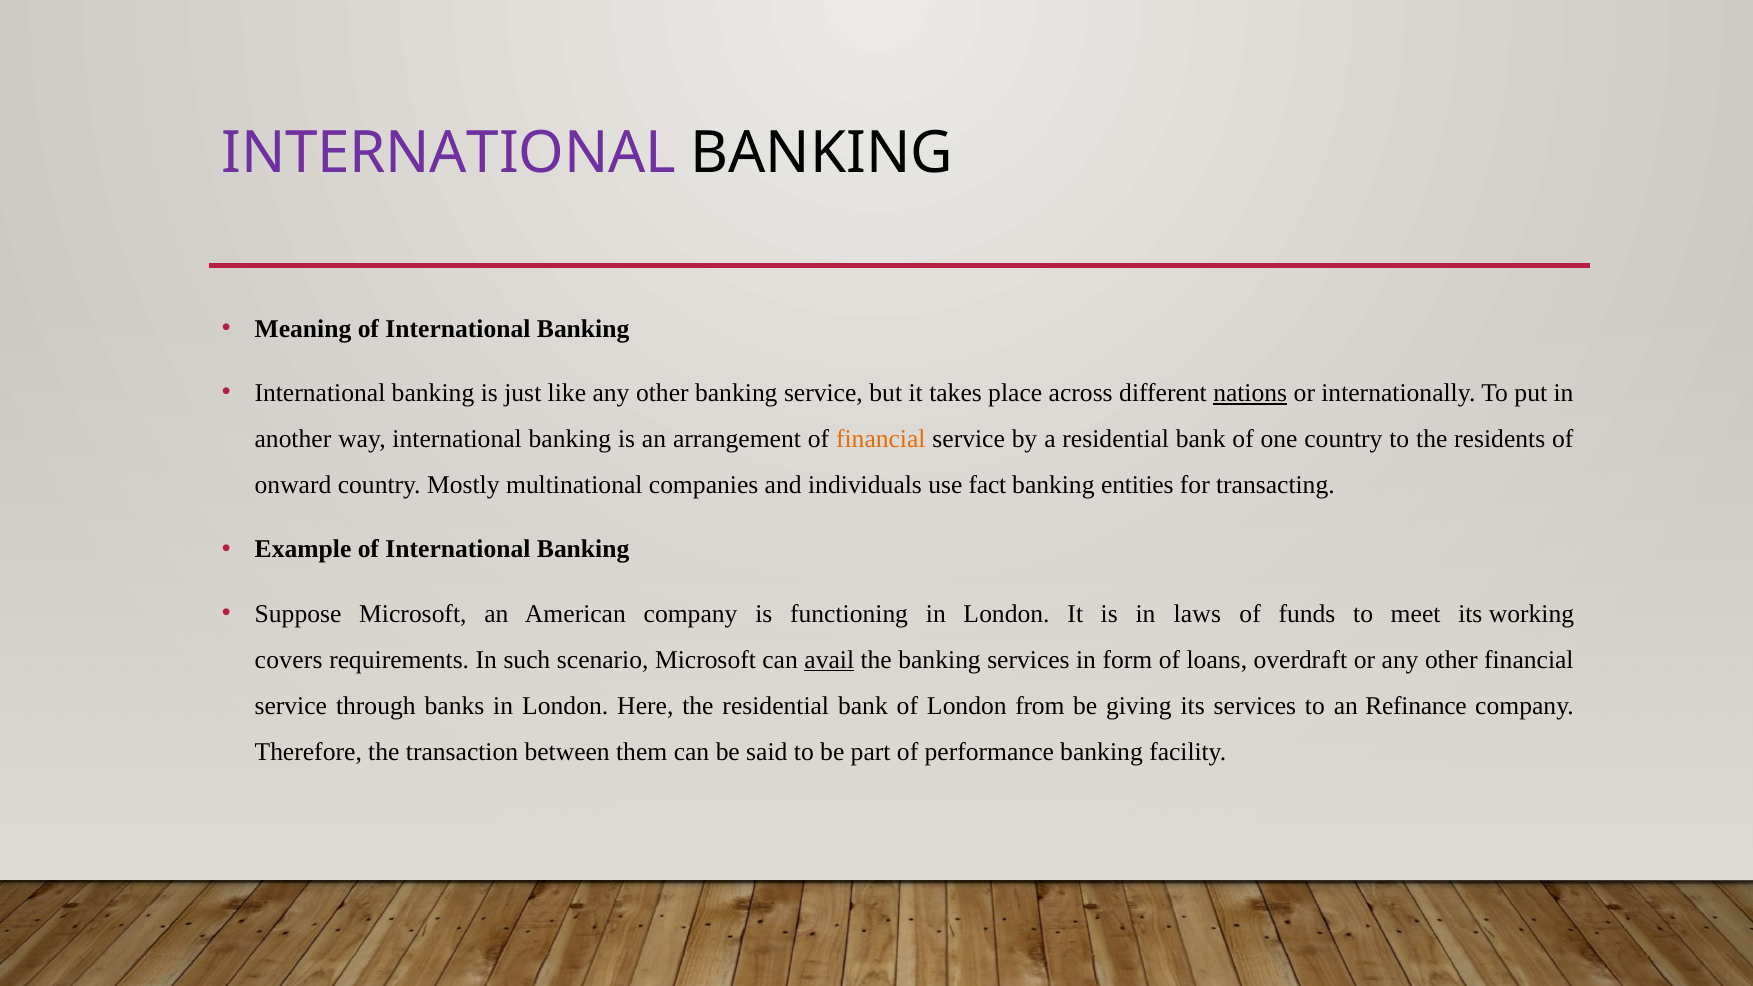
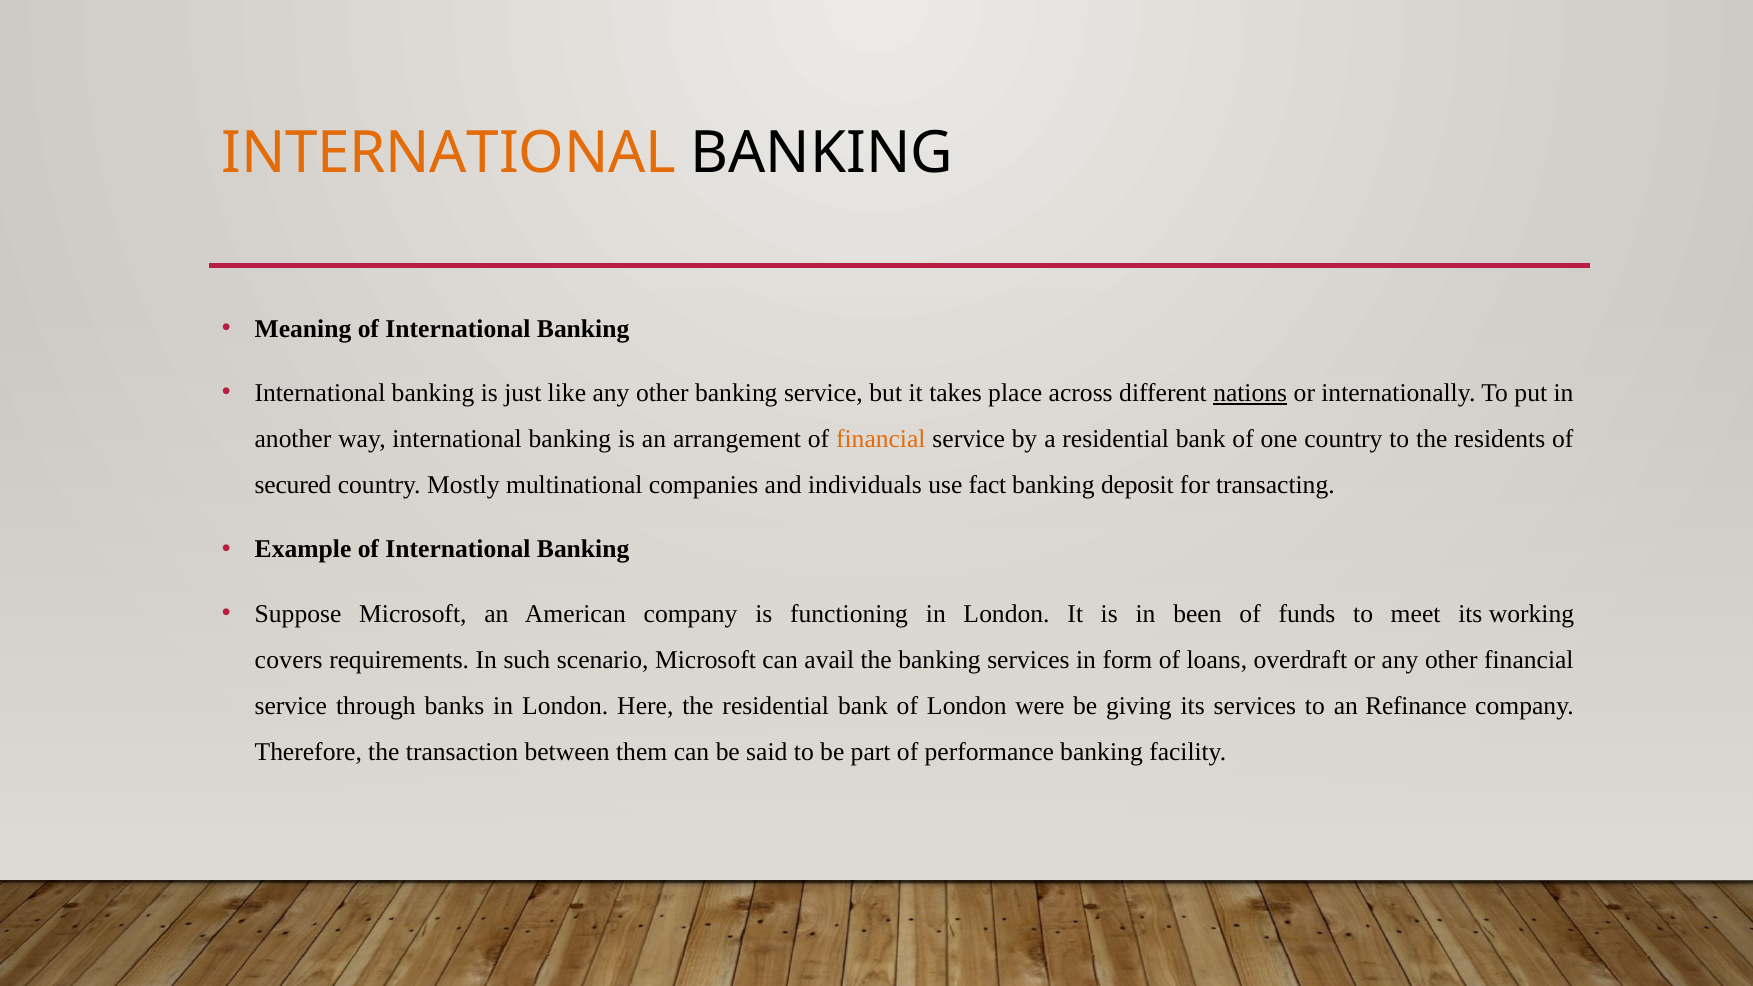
INTERNATIONAL colour: purple -> orange (449, 153)
onward: onward -> secured (293, 485)
entities: entities -> deposit (1137, 485)
laws: laws -> been (1197, 614)
avail underline: present -> none (829, 660)
from: from -> were (1040, 706)
